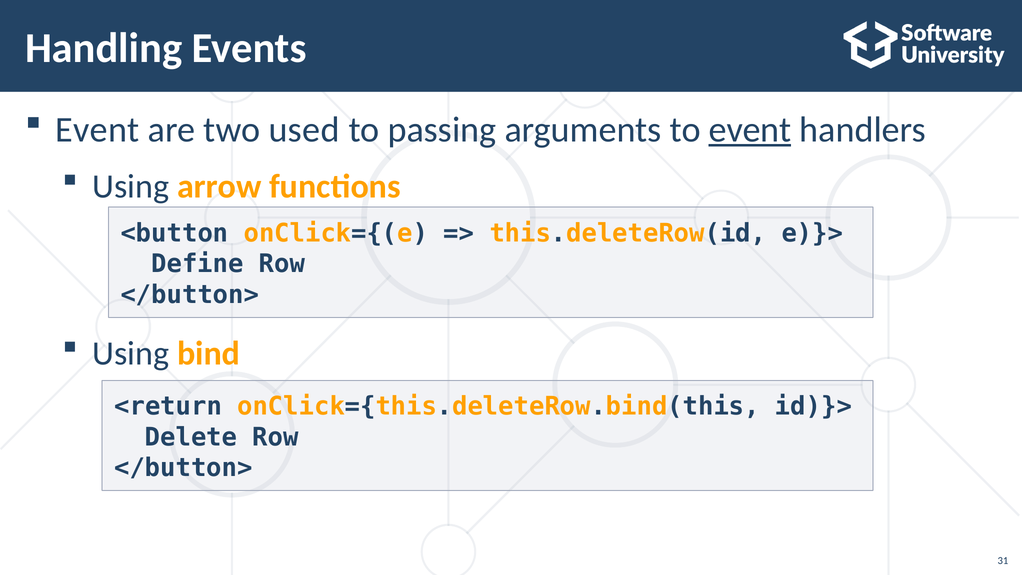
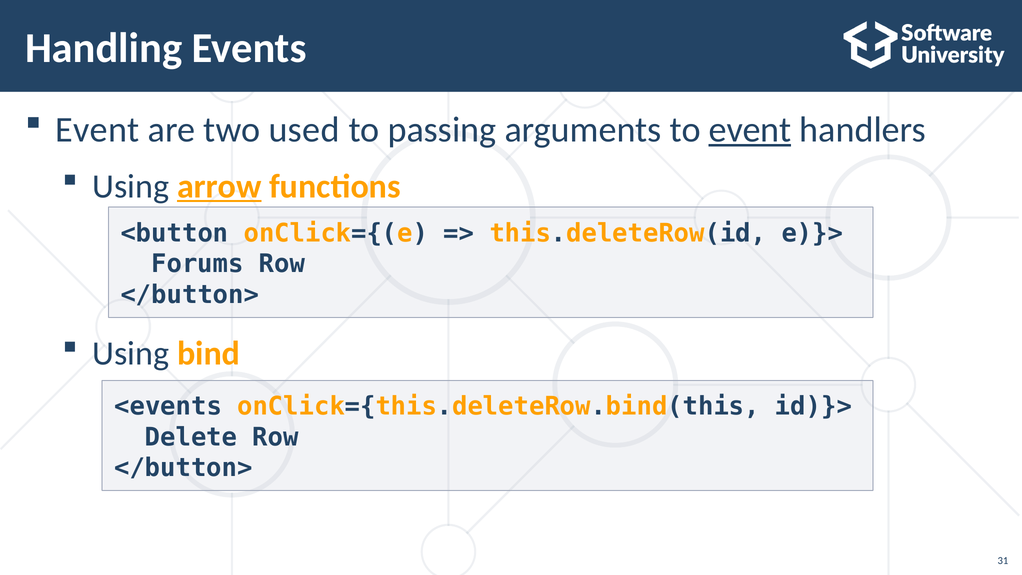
arrow underline: none -> present (219, 187)
Define: Define -> Forums (197, 264)
<return: <return -> <events (168, 406)
